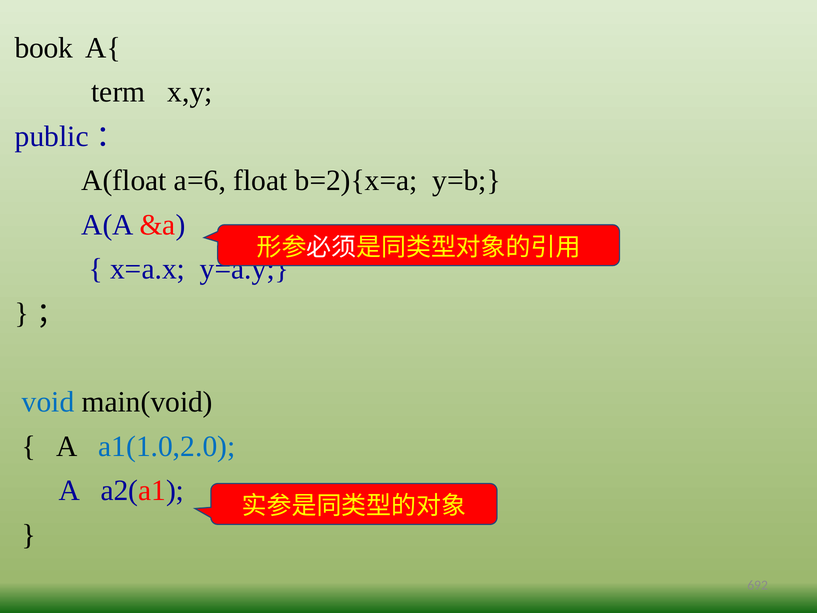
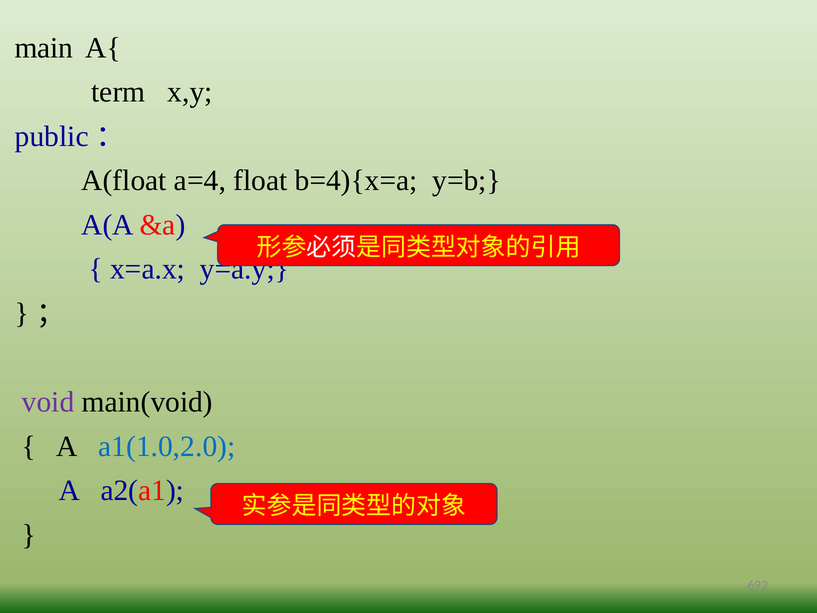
book: book -> main (44, 48)
a=6: a=6 -> a=4 (200, 181)
b=2){x=a: b=2){x=a -> b=4){x=a (356, 181)
void colour: blue -> purple (48, 402)
